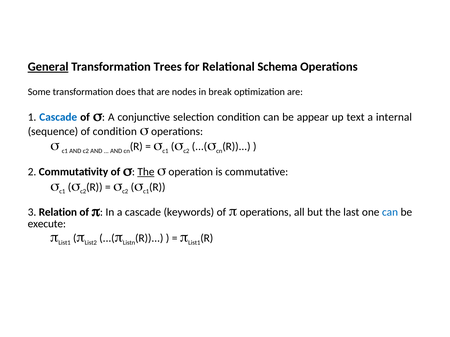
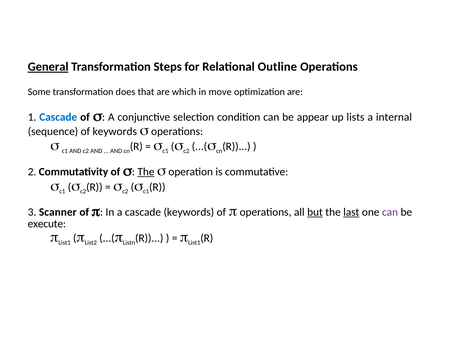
Trees: Trees -> Steps (168, 67)
Schema: Schema -> Outline (277, 67)
nodes: nodes -> which (184, 92)
break: break -> move (220, 92)
text: text -> lists (356, 117)
of condition: condition -> keywords (115, 132)
Relation: Relation -> Scanner (58, 213)
but underline: none -> present (315, 213)
last underline: none -> present (351, 213)
can colour: blue -> purple (390, 213)
